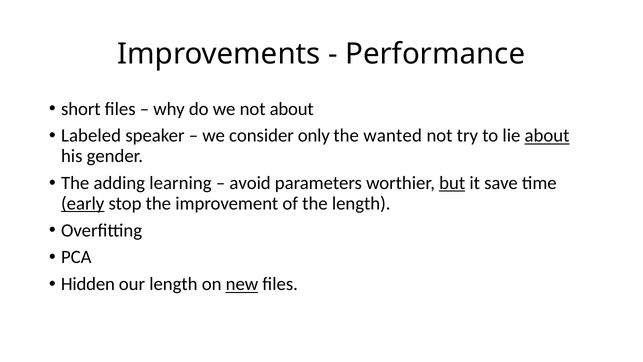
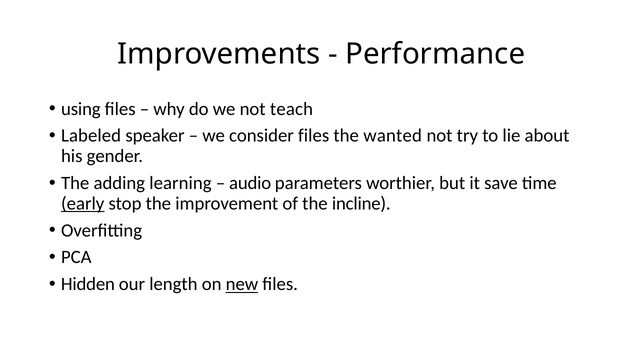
short: short -> using (81, 109)
not about: about -> teach (291, 109)
consider only: only -> files (314, 136)
about underline: present -> none (547, 136)
avoid: avoid -> audio (250, 183)
but underline: present -> none (452, 183)
the length: length -> incline (361, 203)
